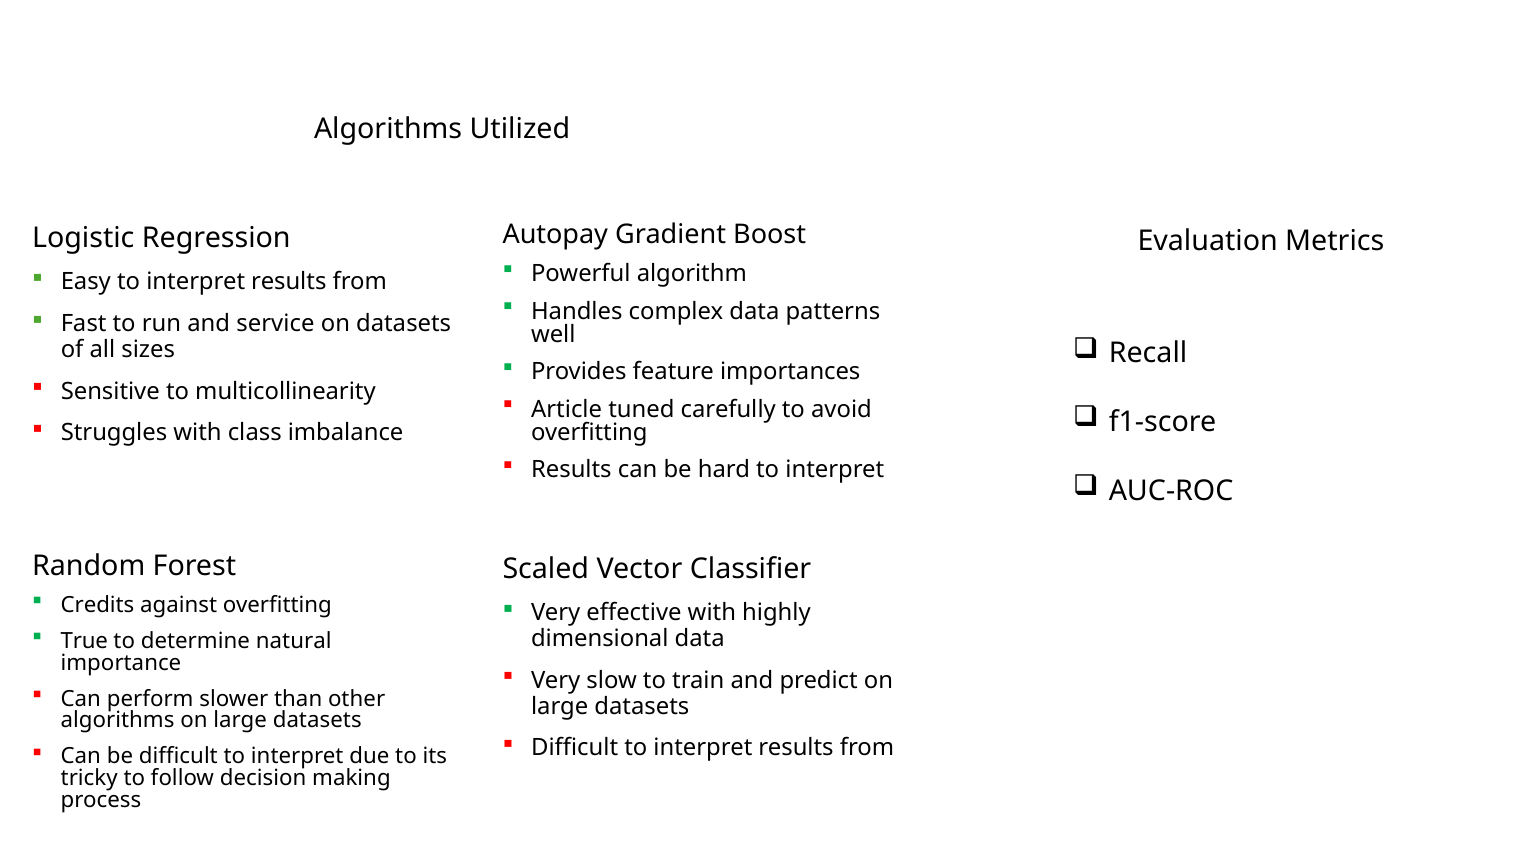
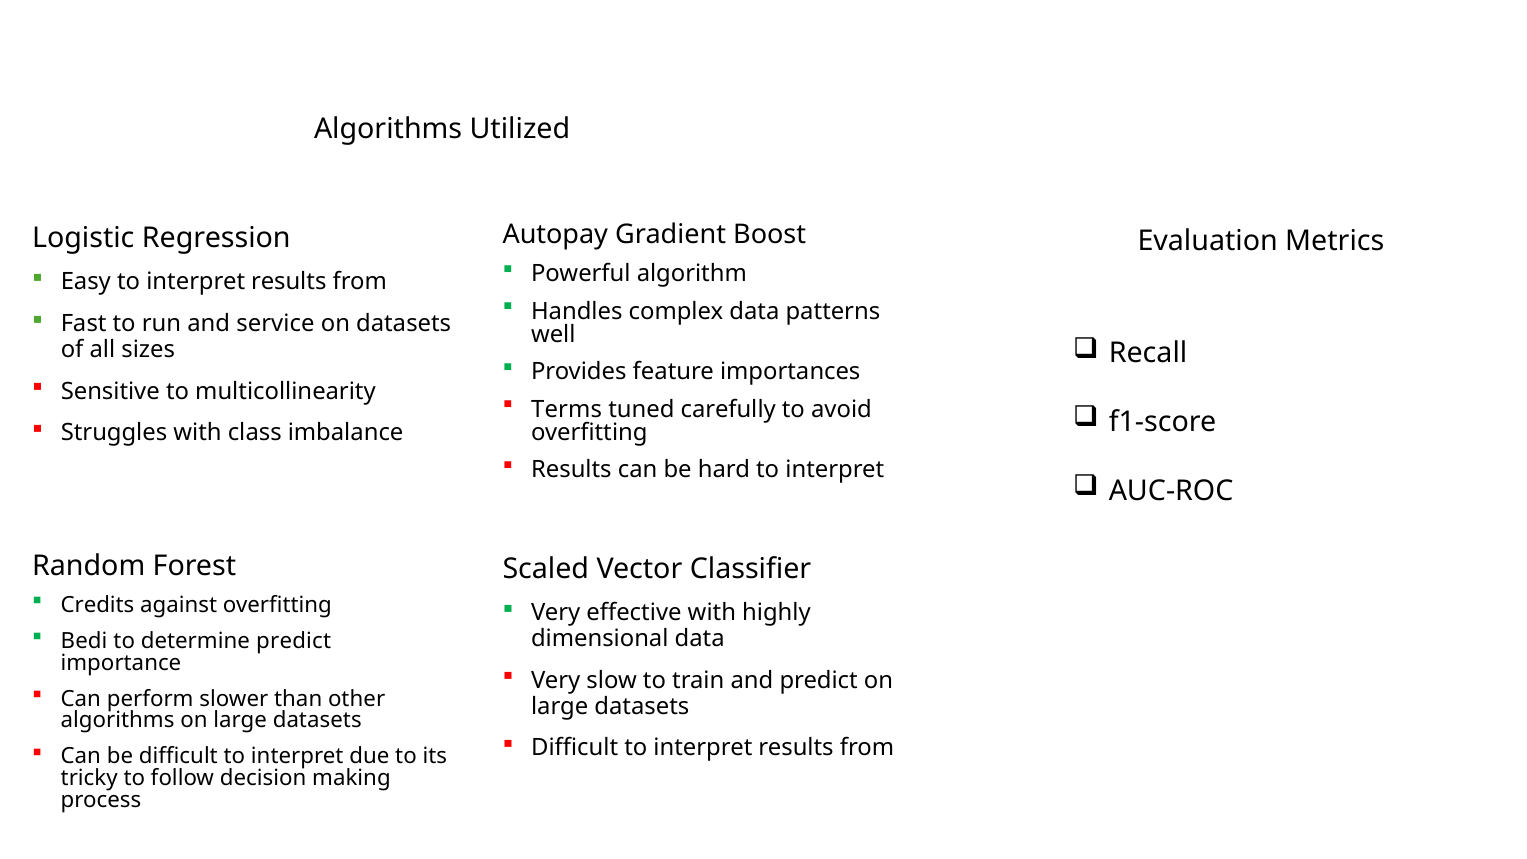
Article: Article -> Terms (567, 409)
True: True -> Bedi (84, 641)
determine natural: natural -> predict (294, 641)
